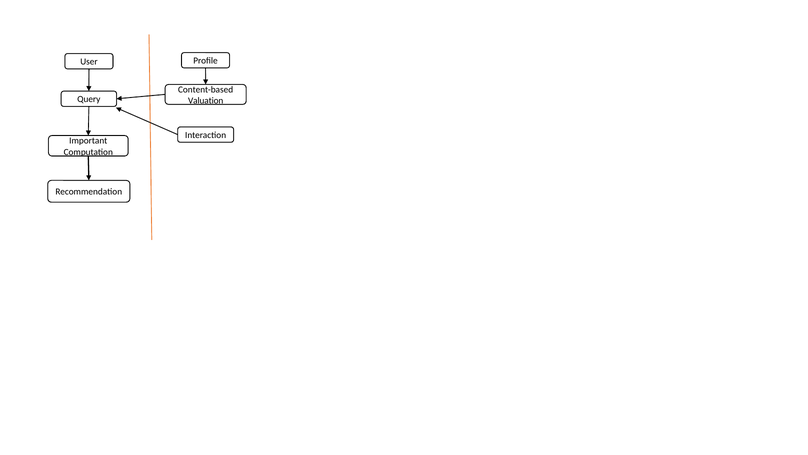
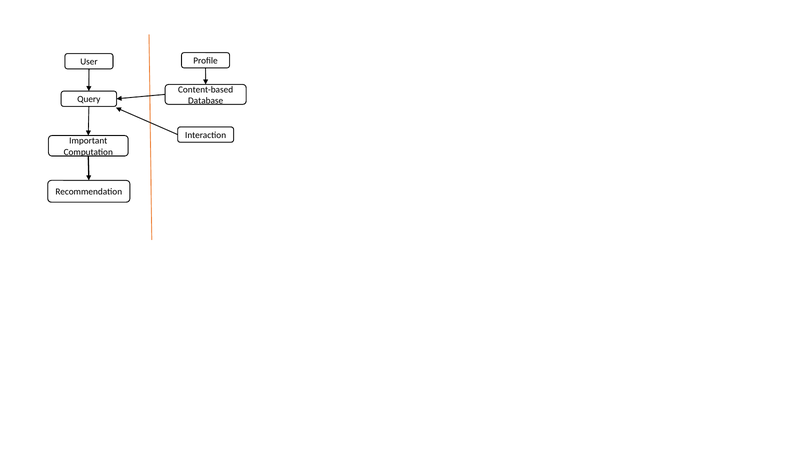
Valuation: Valuation -> Database (206, 100)
